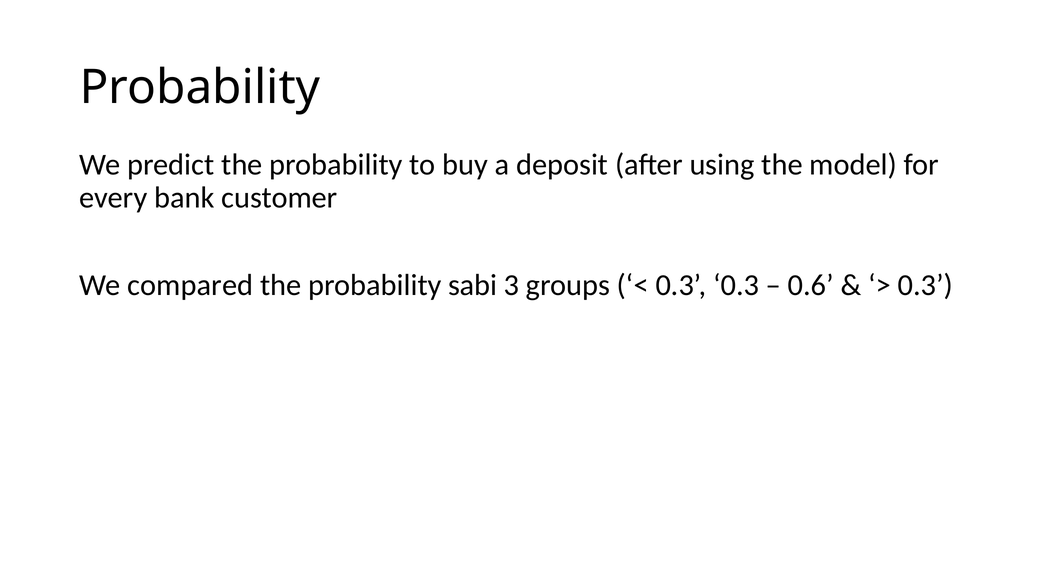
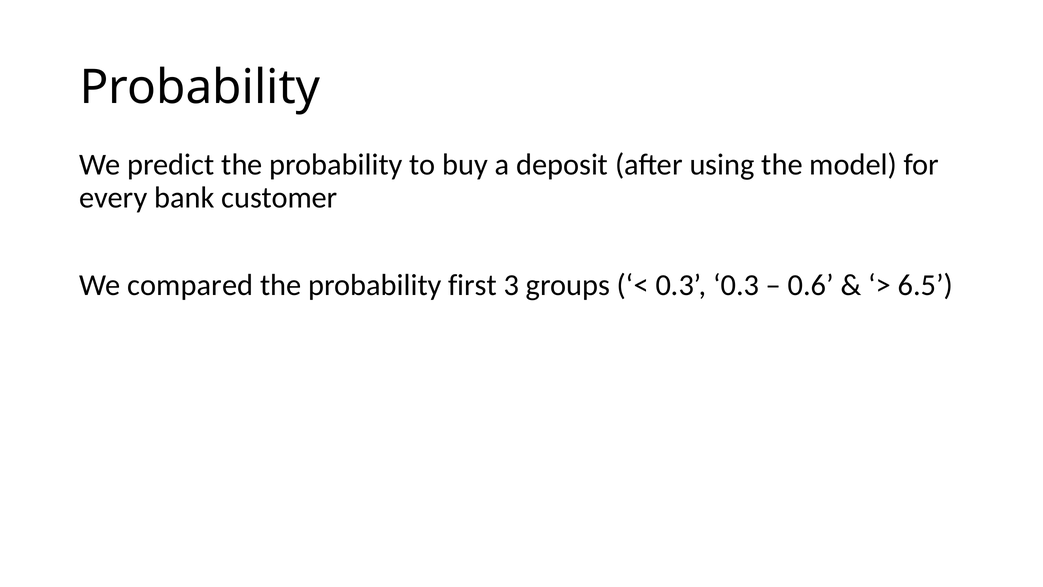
sabi: sabi -> first (473, 285)
0.3: 0.3 -> 6.5 (926, 285)
